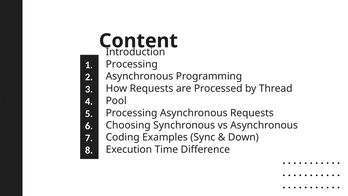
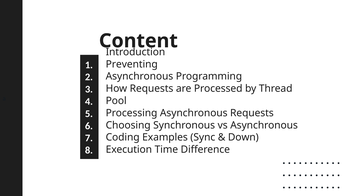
Processing: Processing -> Preventing (132, 64)
